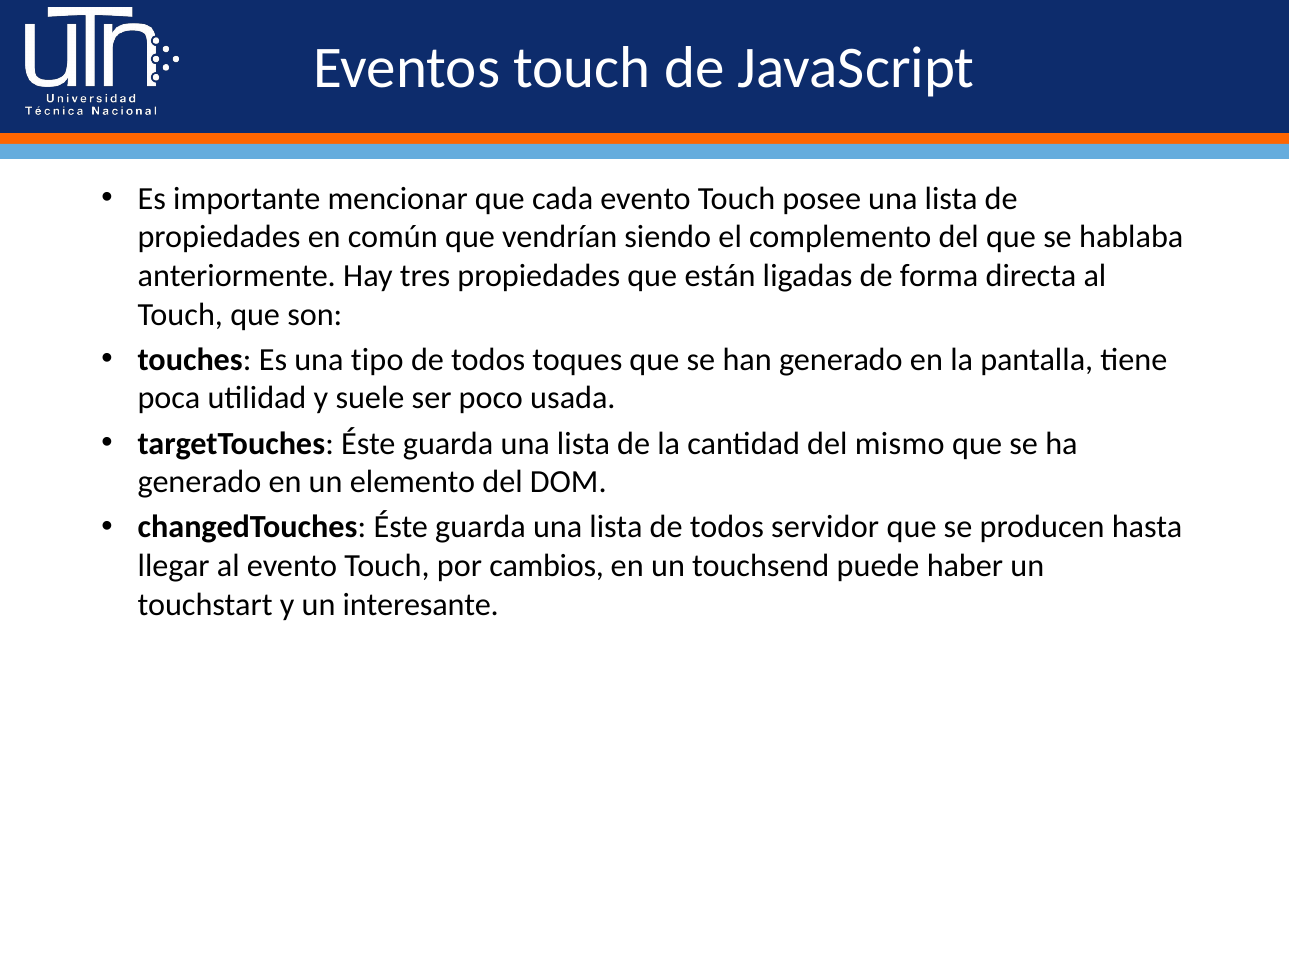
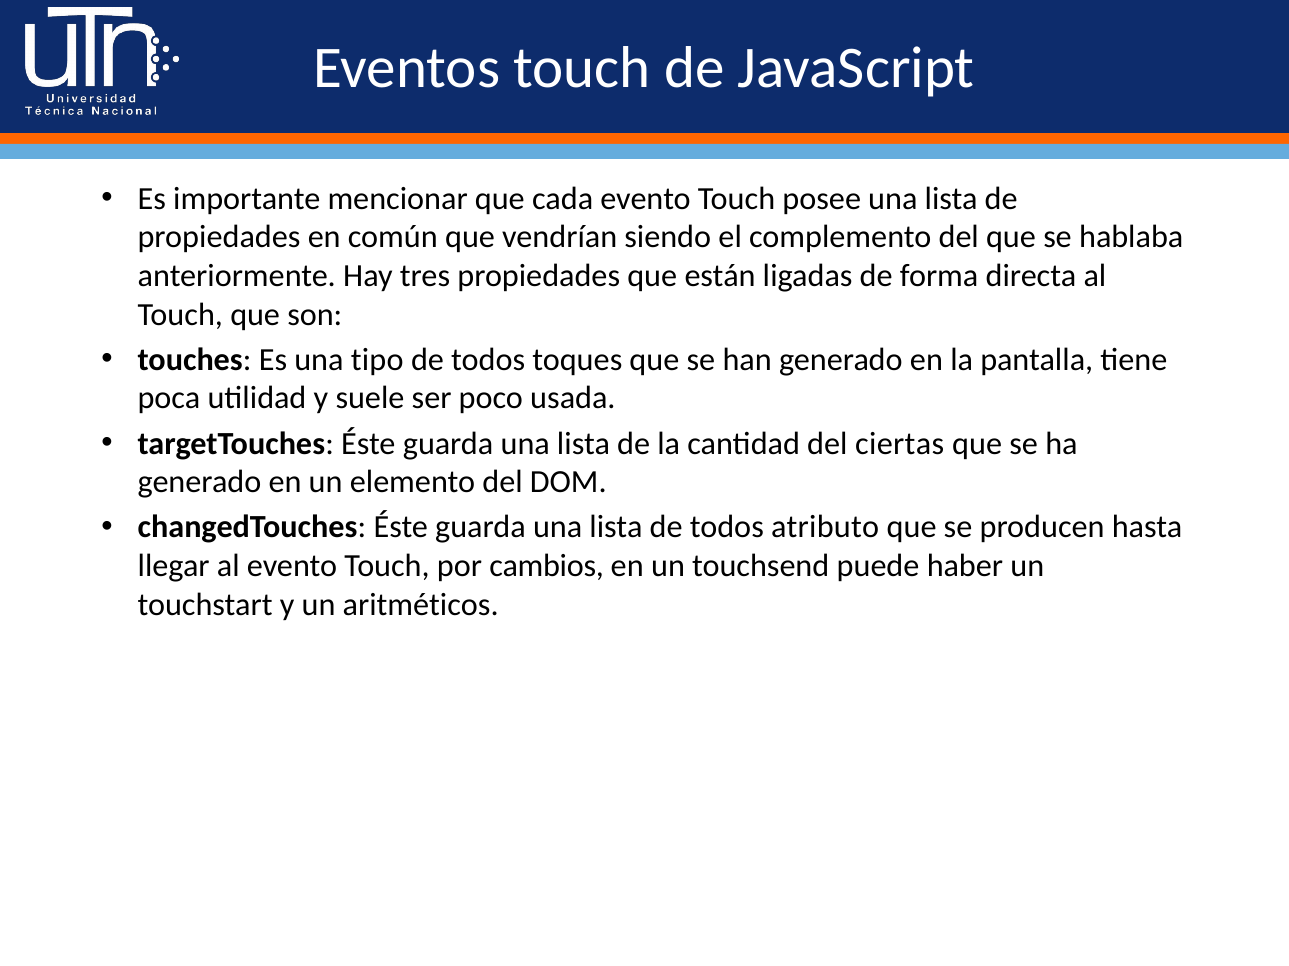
mismo: mismo -> ciertas (900, 444)
servidor: servidor -> atributo (825, 528)
interesante: interesante -> aritméticos (421, 605)
